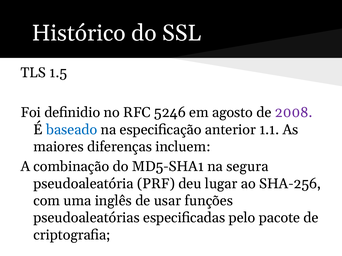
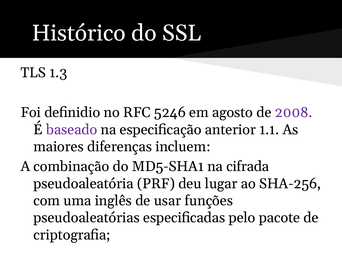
1.5: 1.5 -> 1.3 (58, 73)
baseado colour: blue -> purple (72, 130)
segura: segura -> cifrada (248, 167)
